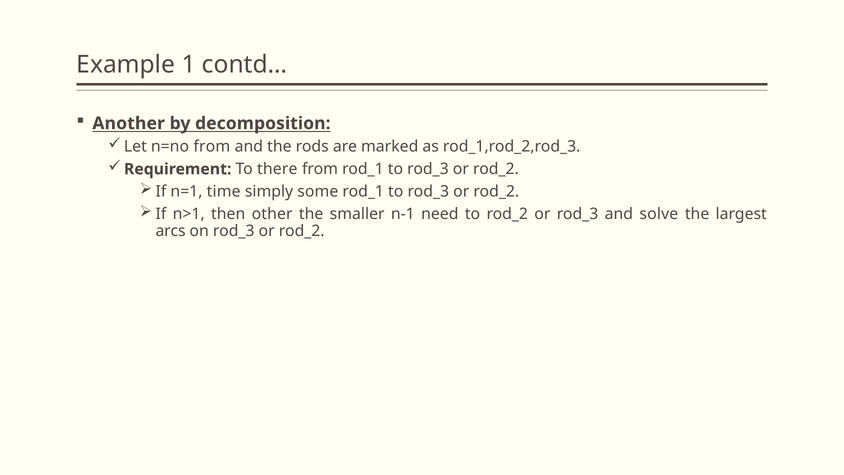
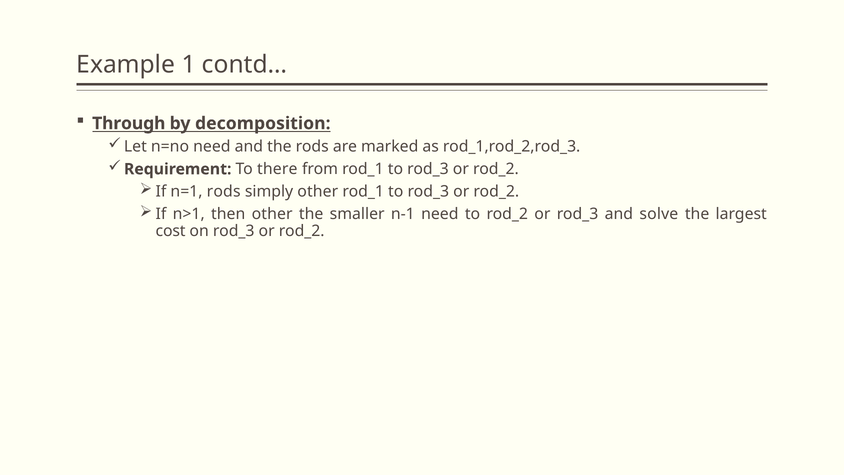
Another: Another -> Through (129, 123)
n=no from: from -> need (212, 147)
n=1 time: time -> rods (224, 191)
simply some: some -> other (318, 191)
arcs: arcs -> cost (171, 231)
